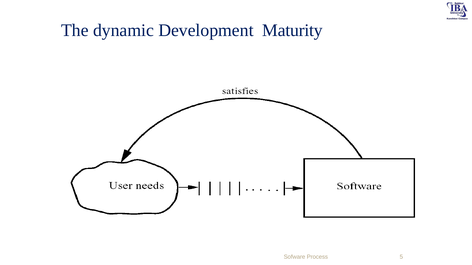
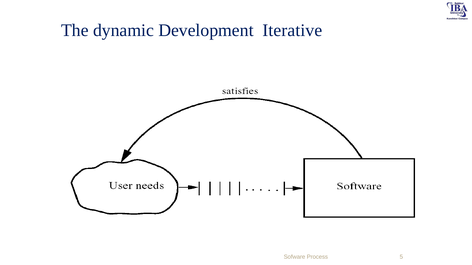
Maturity: Maturity -> Iterative (292, 31)
